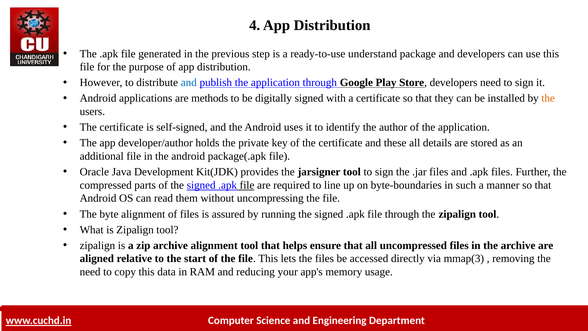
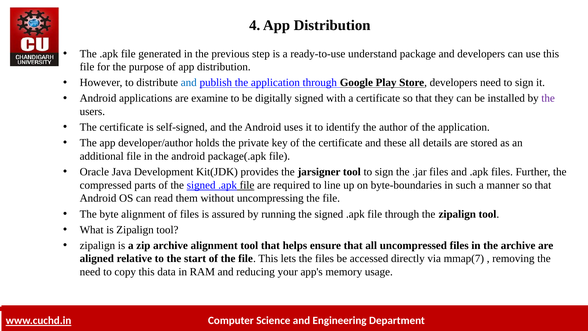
methods: methods -> examine (210, 98)
the colour: orange -> purple (548, 98)
mmap(3: mmap(3 -> mmap(7 (464, 259)
